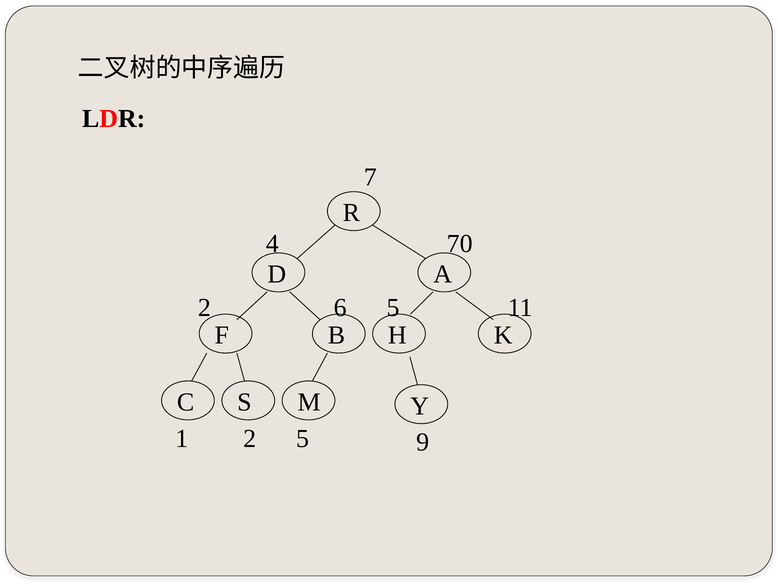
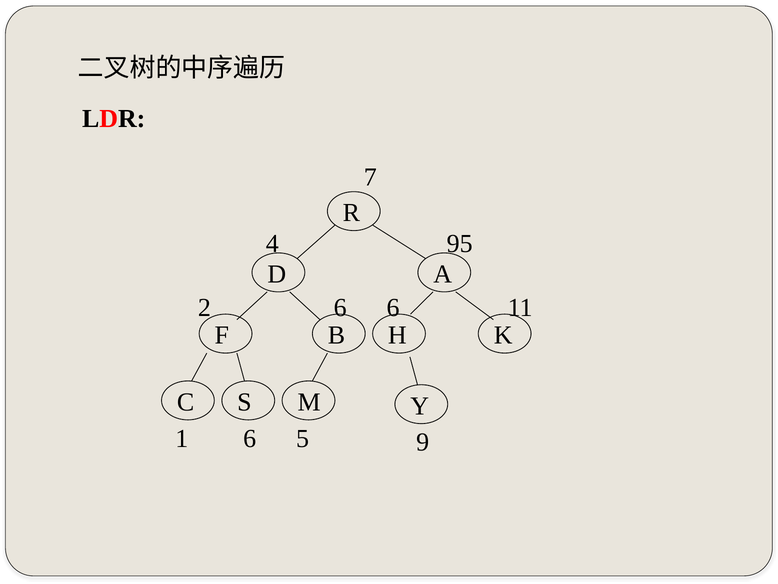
70: 70 -> 95 (460, 243)
6 5: 5 -> 6 (393, 307)
1 2: 2 -> 6 (250, 438)
